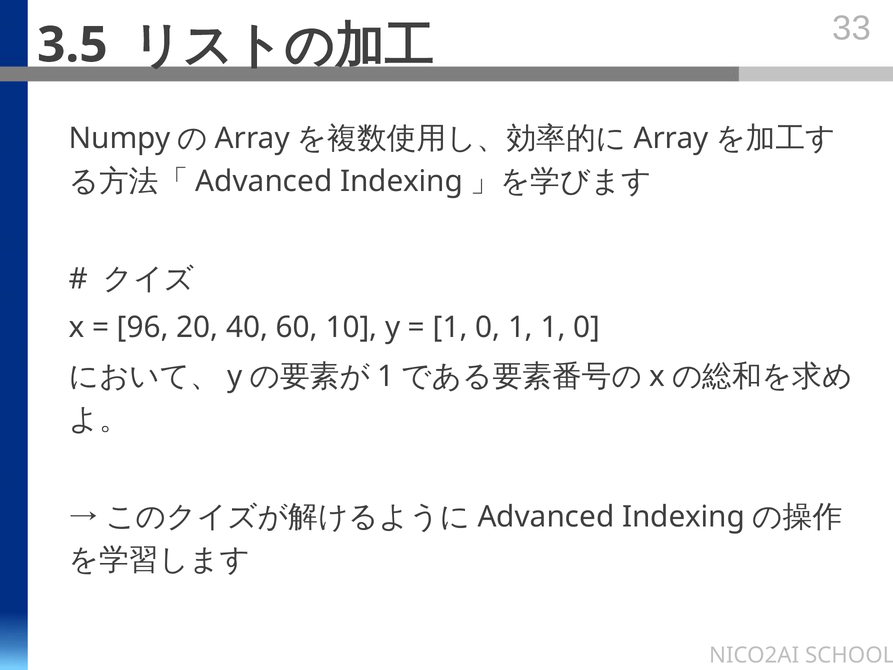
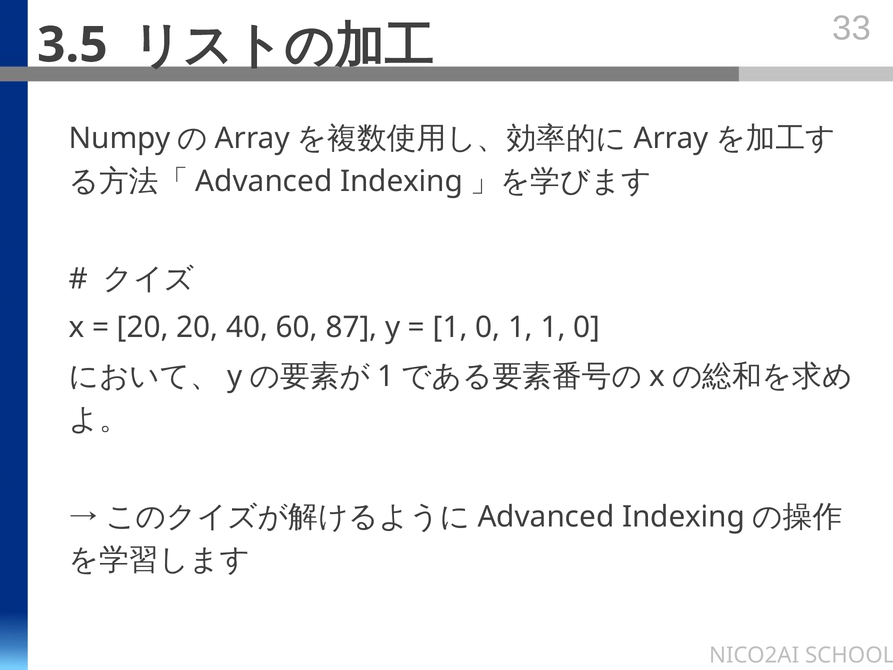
96: 96 -> 20 (143, 328)
10: 10 -> 87 (351, 328)
